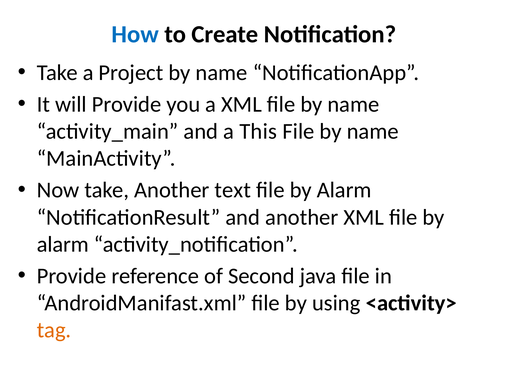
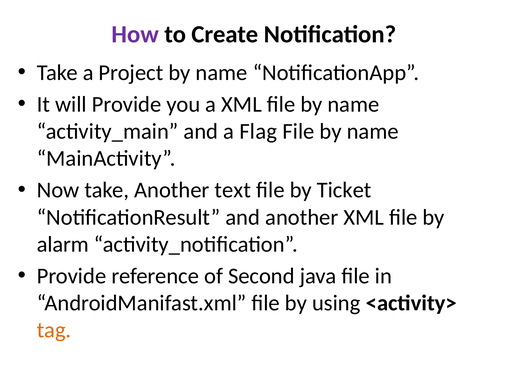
How colour: blue -> purple (135, 34)
This: This -> Flag (258, 131)
Alarm: Alarm -> Ticket (344, 190)
